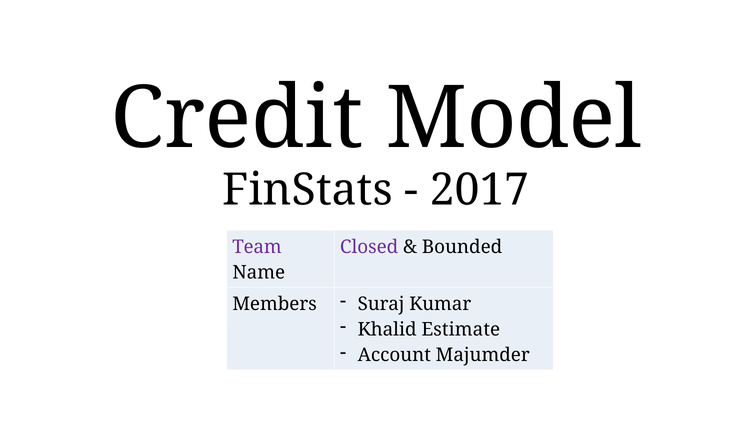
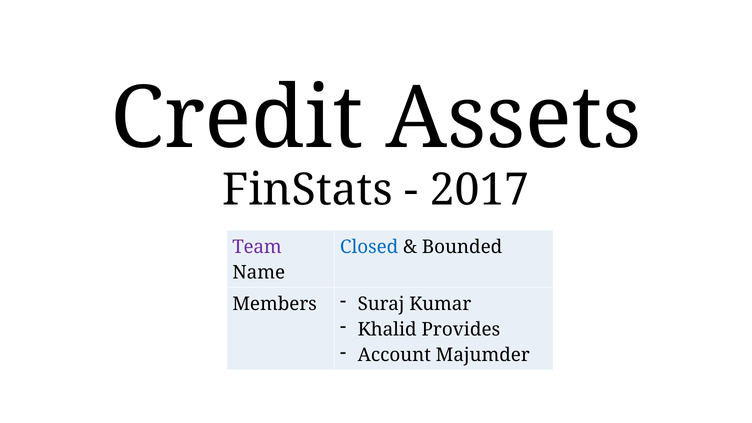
Model: Model -> Assets (514, 118)
Closed colour: purple -> blue (369, 247)
Estimate: Estimate -> Provides (461, 330)
